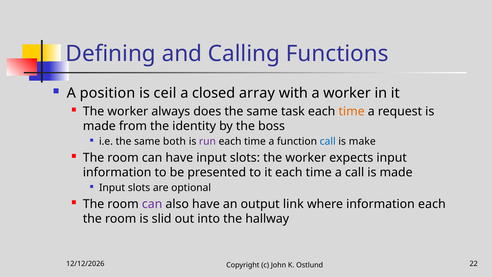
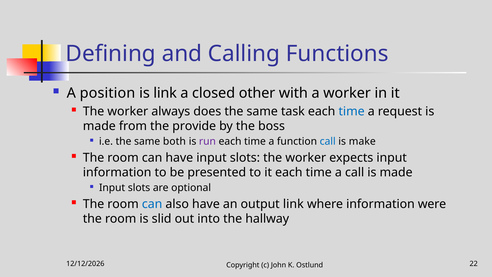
is ceil: ceil -> link (165, 93)
array: array -> other (257, 93)
time colour: orange -> blue (352, 111)
identity: identity -> provide (194, 126)
can colour: purple -> blue (152, 204)
information each: each -> were (432, 204)
